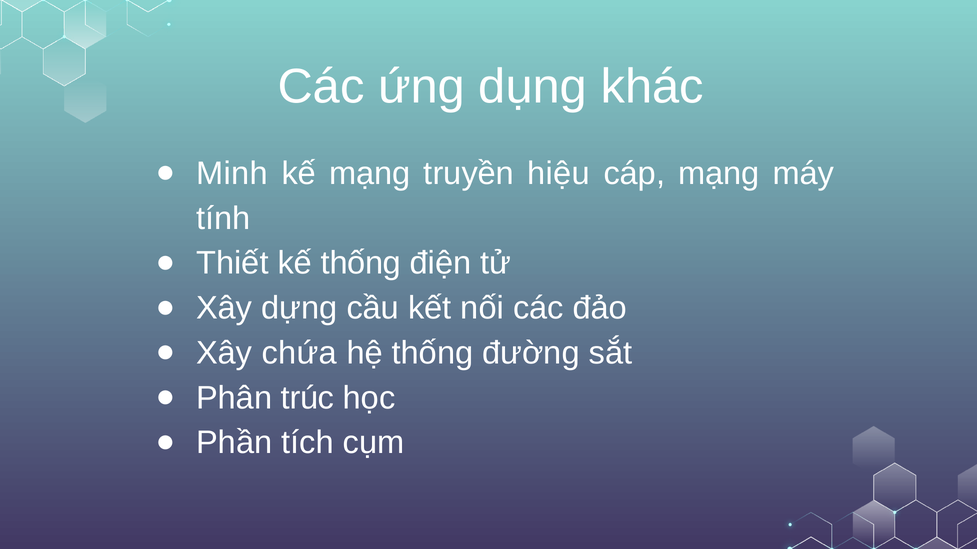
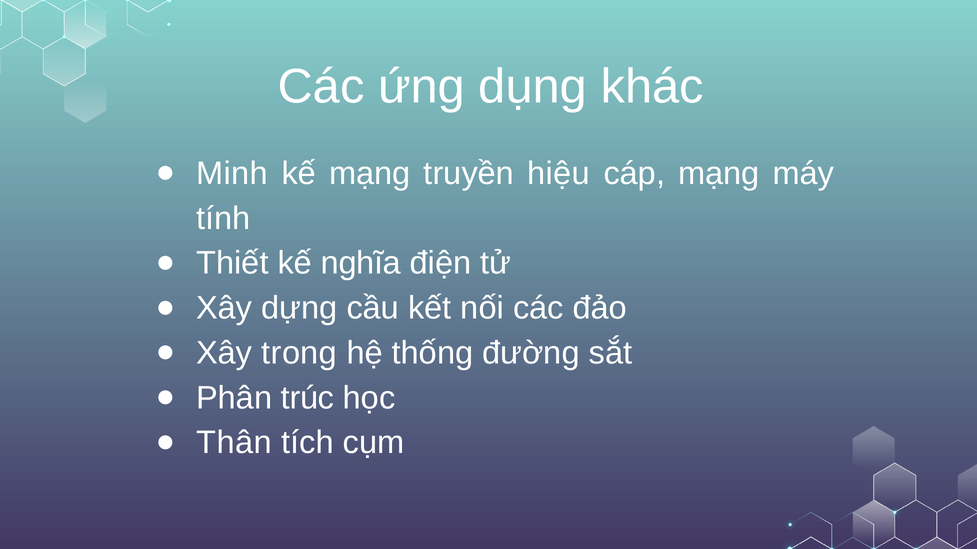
kế thống: thống -> nghĩa (361, 264)
chứa: chứa -> trong (299, 353)
Phần: Phần -> Thân (234, 443)
